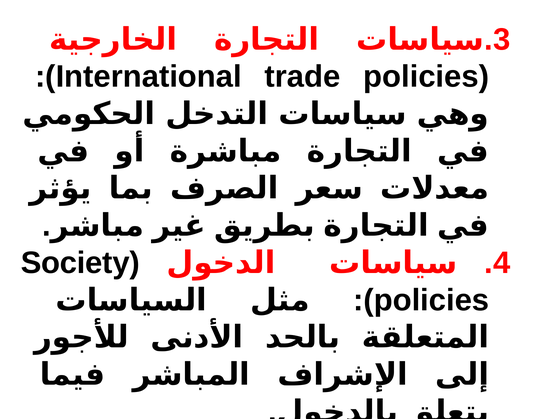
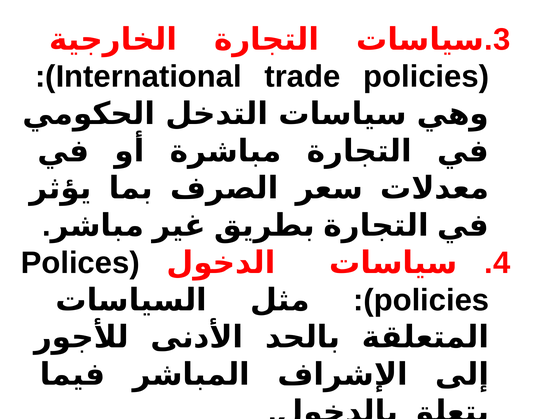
Society: Society -> Polices (75, 263)
